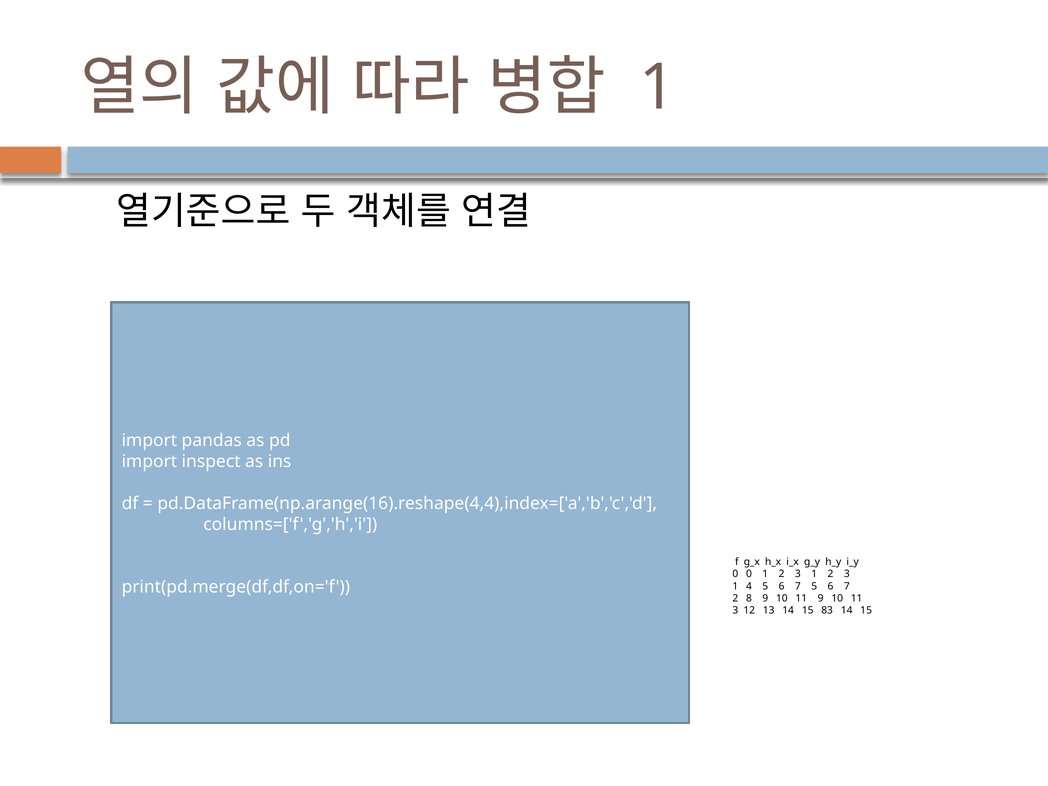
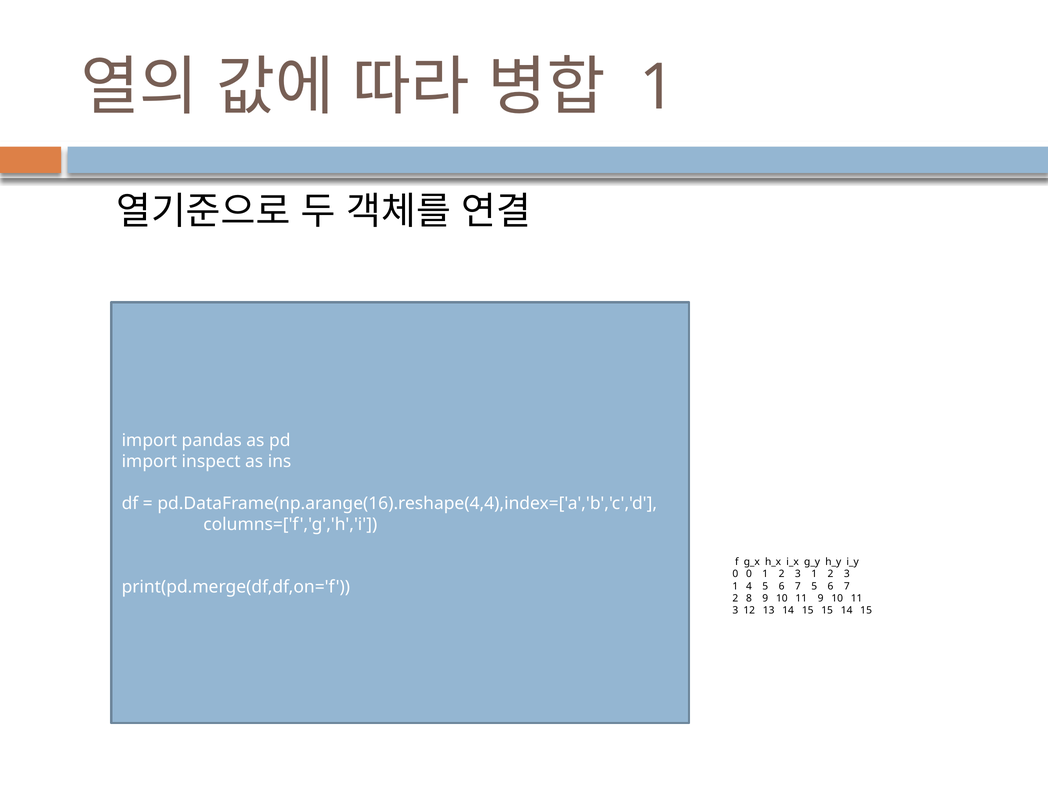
15 83: 83 -> 15 (827, 611)
